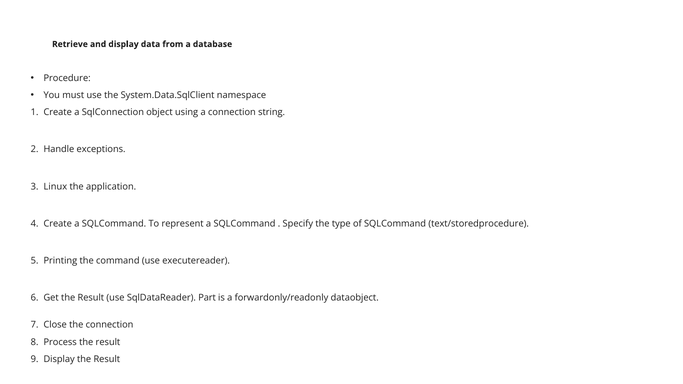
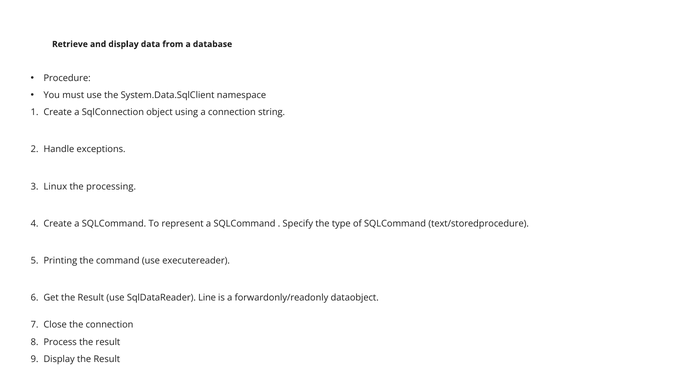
application: application -> processing (111, 187)
Part: Part -> Line (207, 298)
